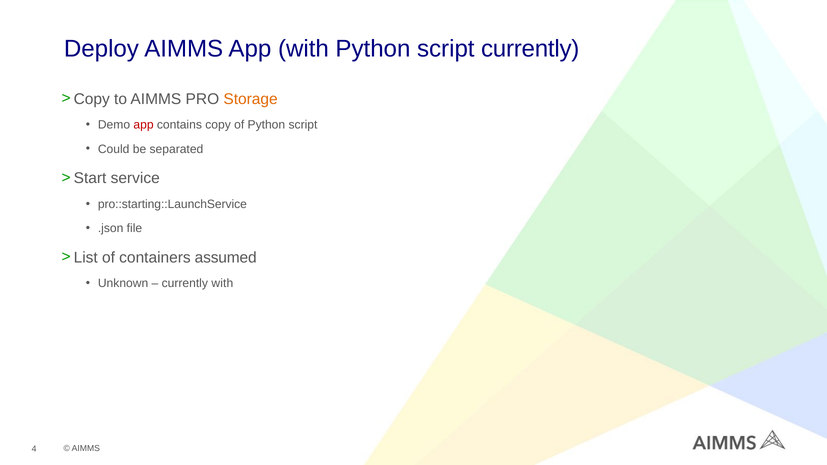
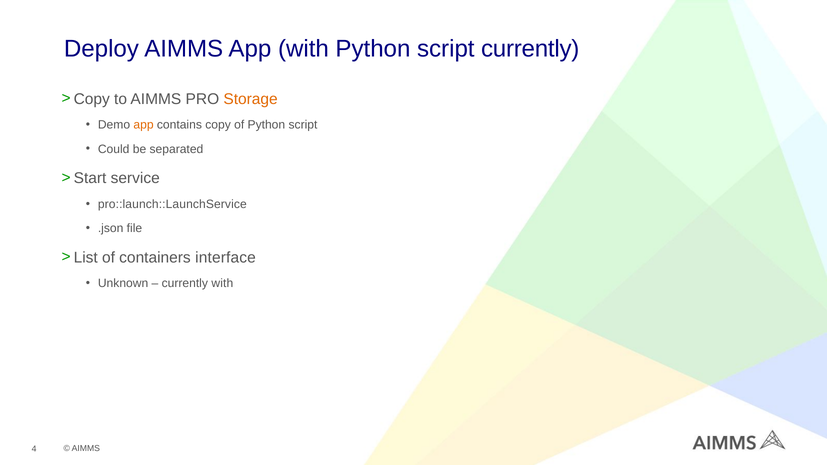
app colour: red -> orange (144, 125)
pro::starting::LaunchService: pro::starting::LaunchService -> pro::launch::LaunchService (172, 204)
assumed: assumed -> interface (226, 258)
